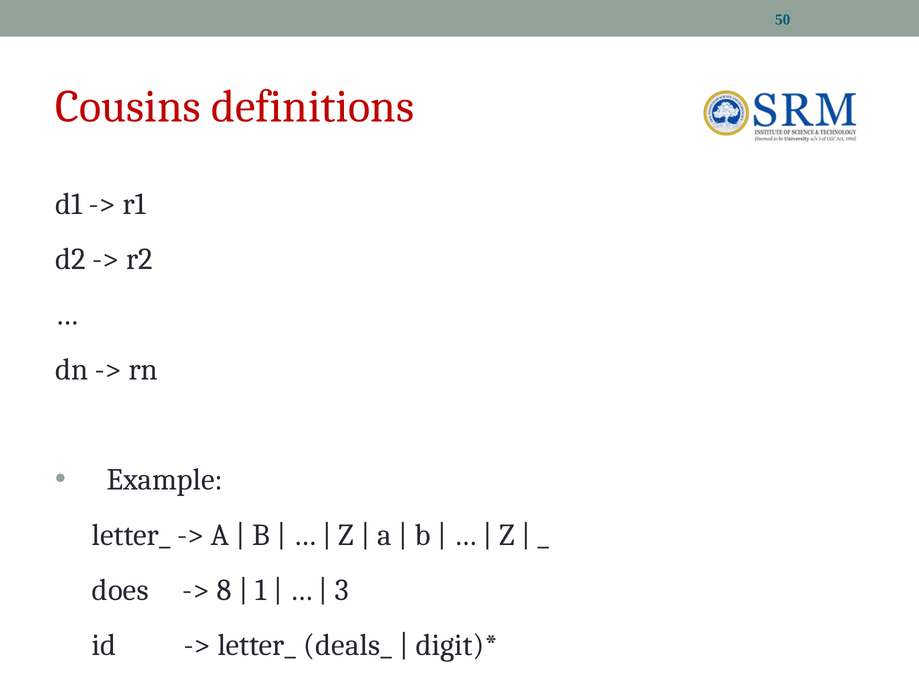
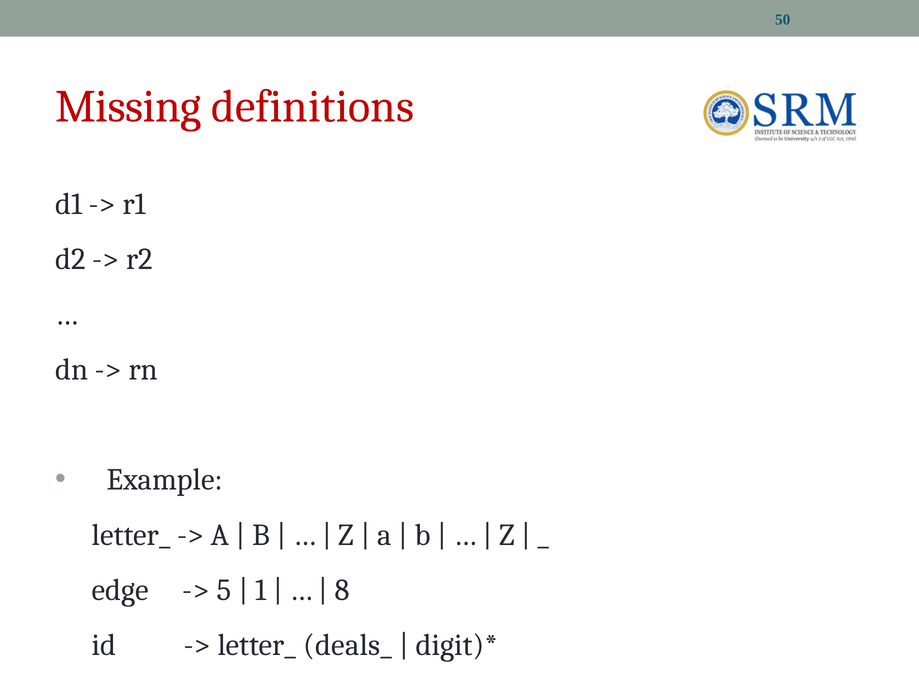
Cousins: Cousins -> Missing (128, 107)
does: does -> edge (120, 590)
8: 8 -> 5 (224, 590)
3: 3 -> 8 (342, 590)
